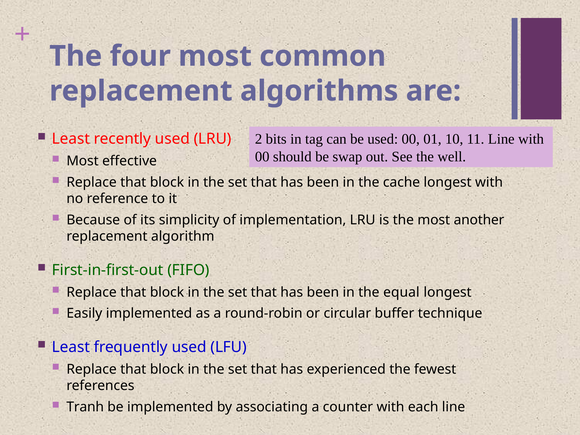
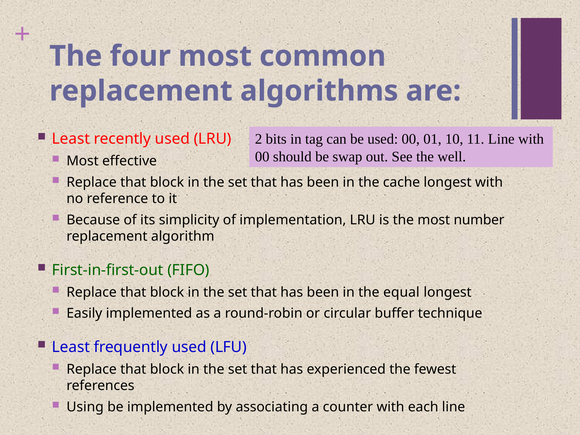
another: another -> number (479, 220)
Tranh: Tranh -> Using (85, 407)
